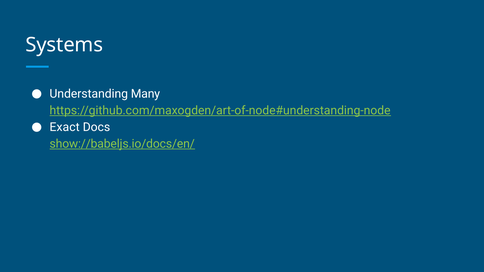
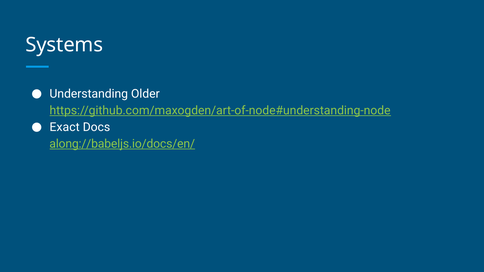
Many: Many -> Older (145, 94)
show://babeljs.io/docs/en/: show://babeljs.io/docs/en/ -> along://babeljs.io/docs/en/ (122, 144)
